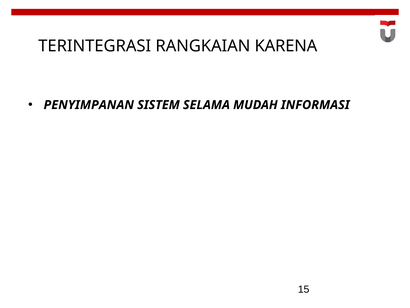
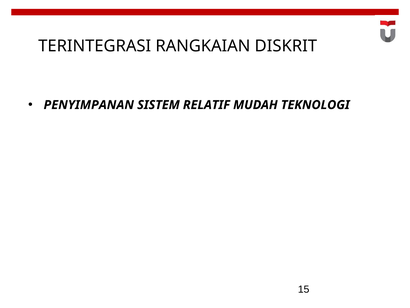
KARENA: KARENA -> DISKRIT (286, 46)
SELAMA: SELAMA -> RELATIF (206, 105)
INFORMASI: INFORMASI -> TEKNOLOGI (315, 105)
